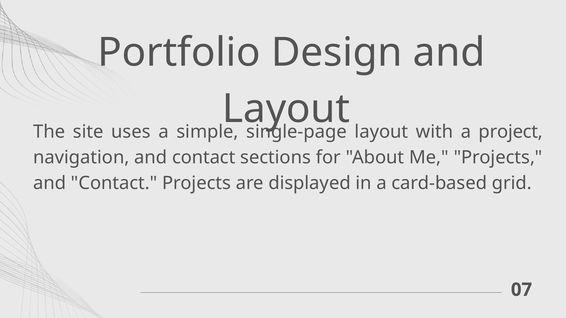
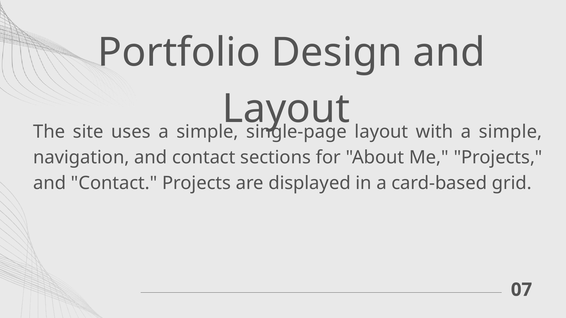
with a project: project -> simple (511, 132)
